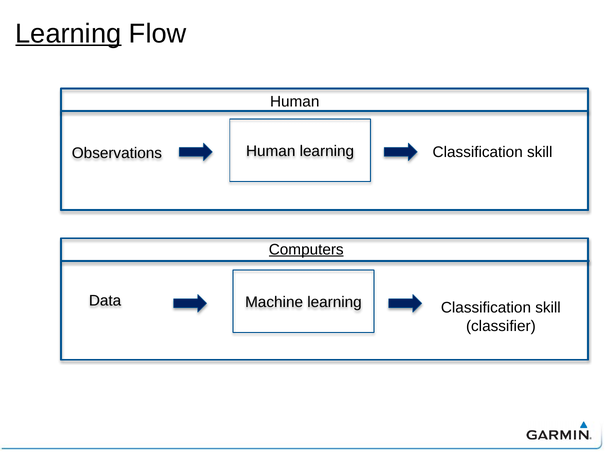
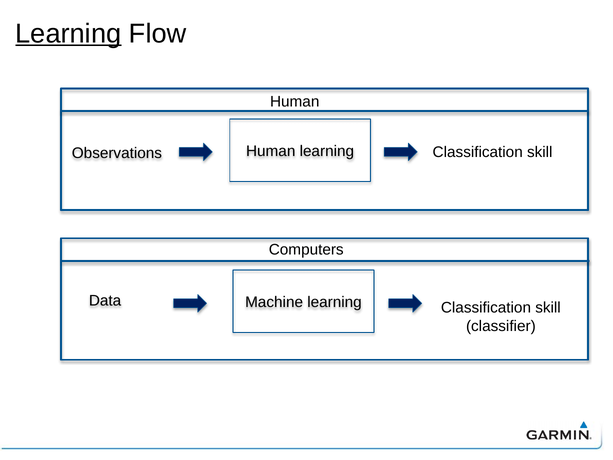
Computers underline: present -> none (306, 249)
